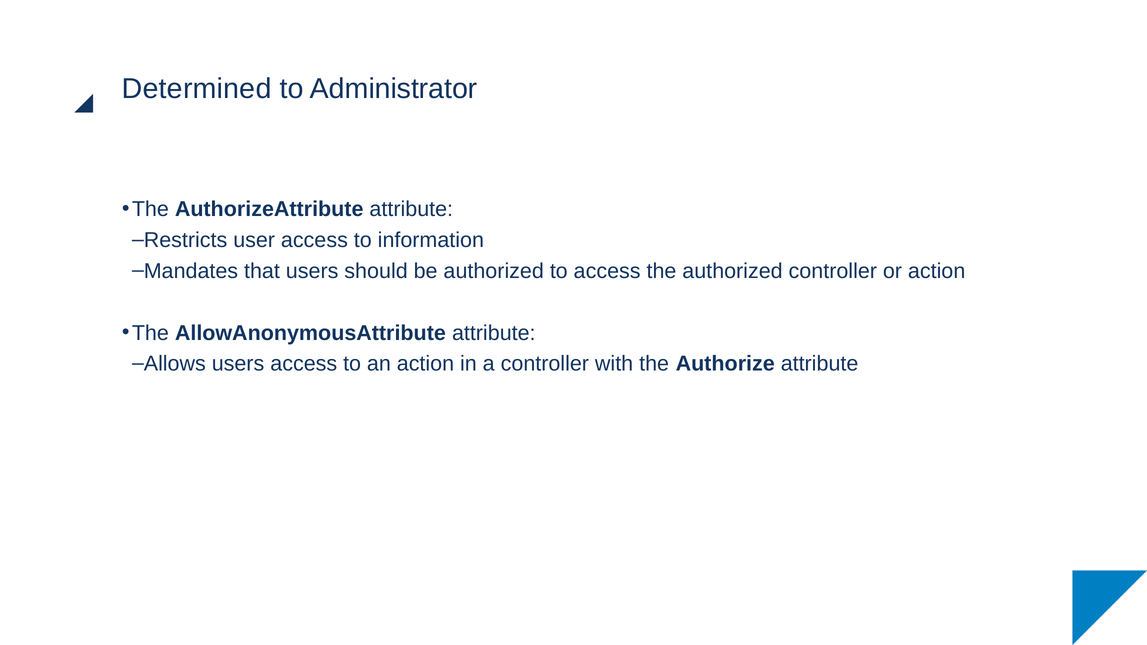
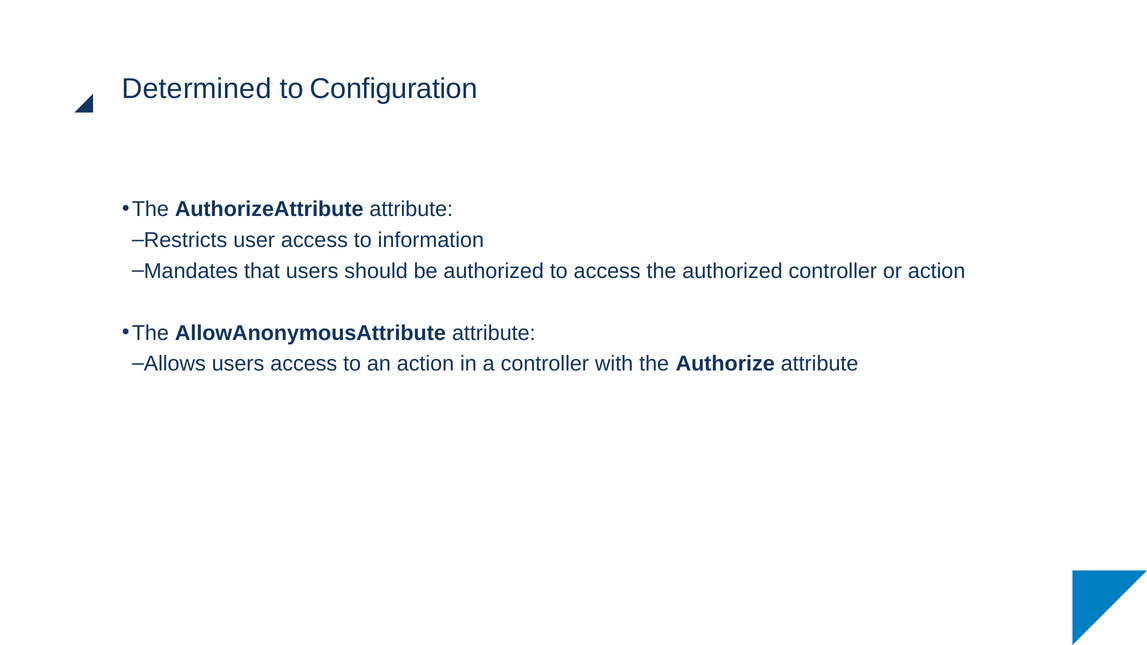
Administrator: Administrator -> Configuration (394, 89)
